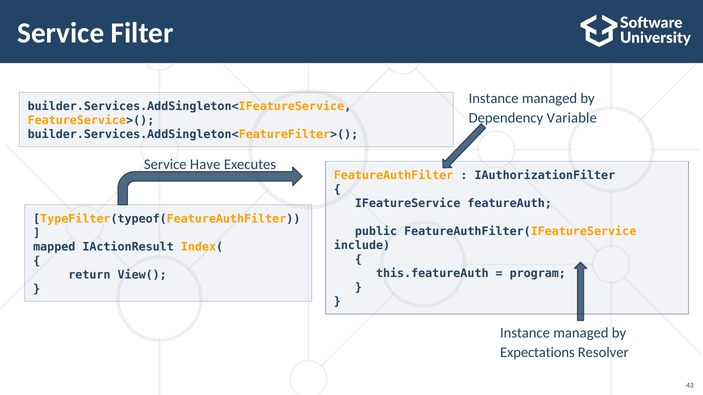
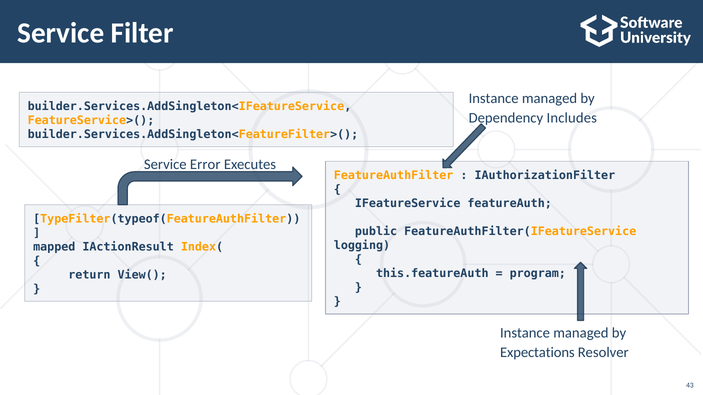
Variable: Variable -> Includes (572, 118)
Have: Have -> Error (205, 164)
include: include -> logging (362, 246)
